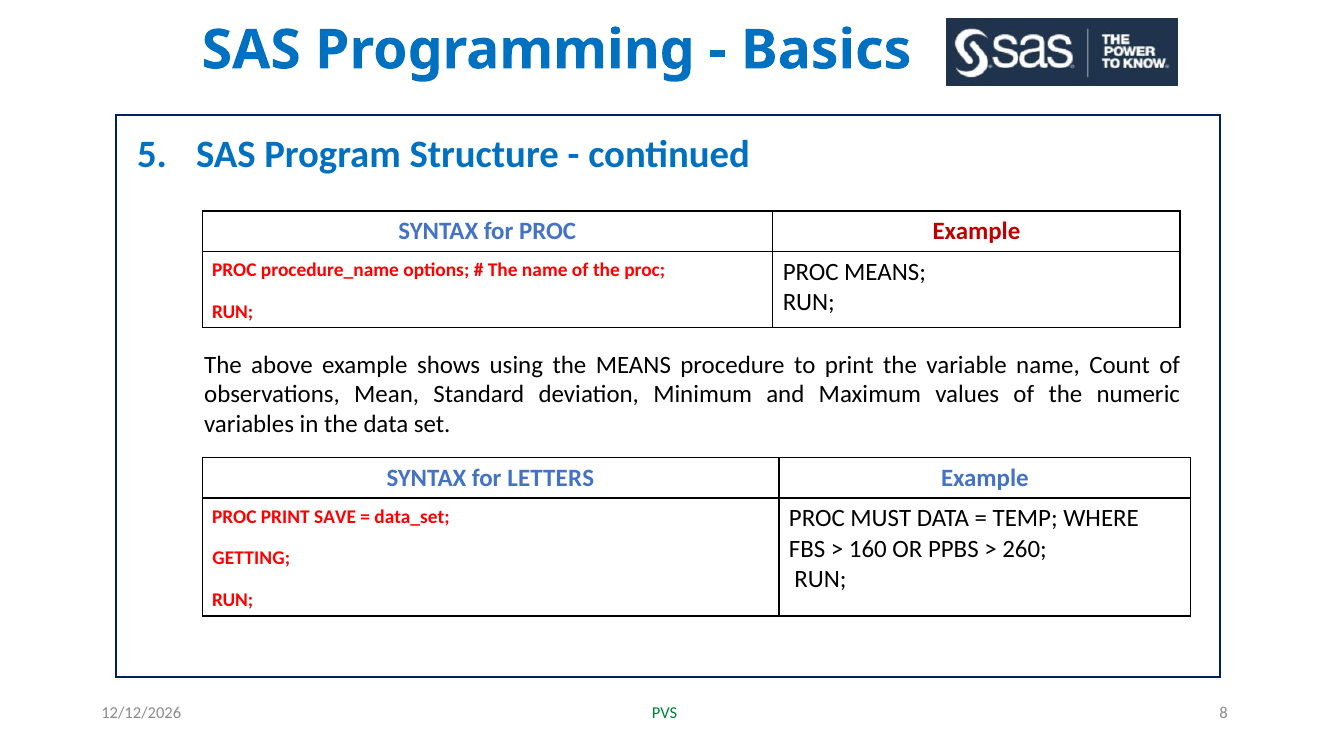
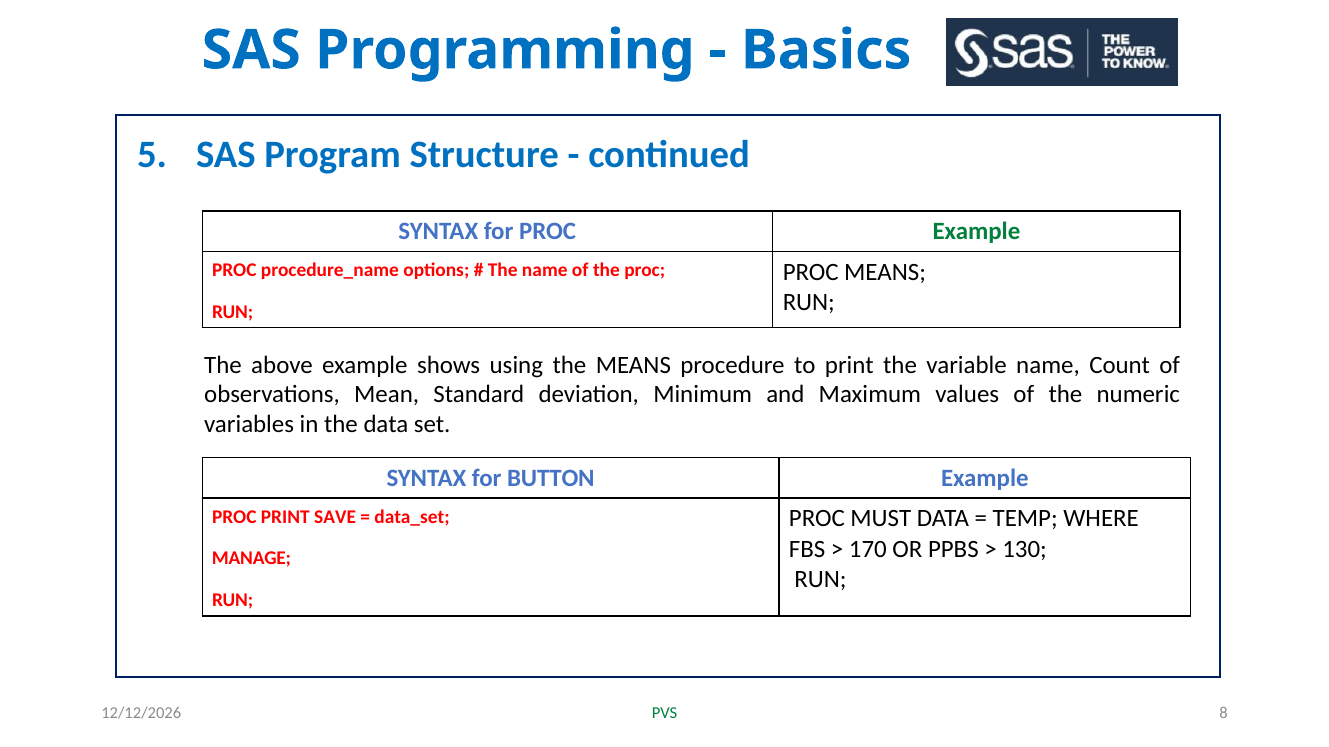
Example colour: red -> green (976, 232)
LETTERS: LETTERS -> BUTTON (551, 479)
160: 160 -> 170 (868, 549)
260: 260 -> 130 (1025, 549)
GETTING: GETTING -> MANAGE (251, 559)
